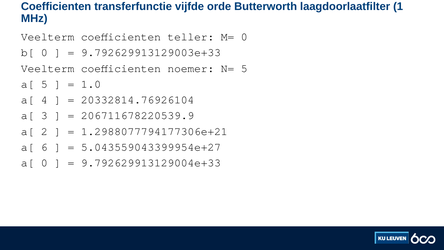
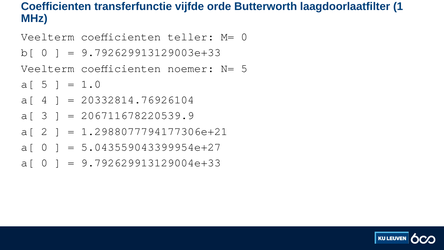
6: 6 -> 0 (44, 147)
